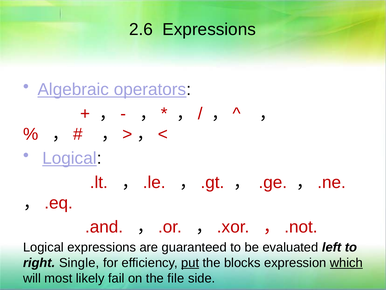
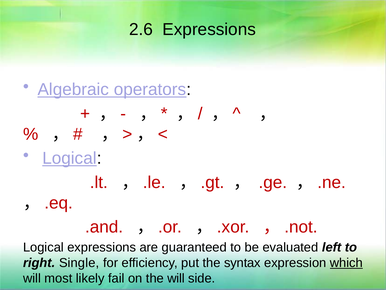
put underline: present -> none (190, 262)
blocks: blocks -> syntax (242, 262)
the file: file -> will (176, 278)
